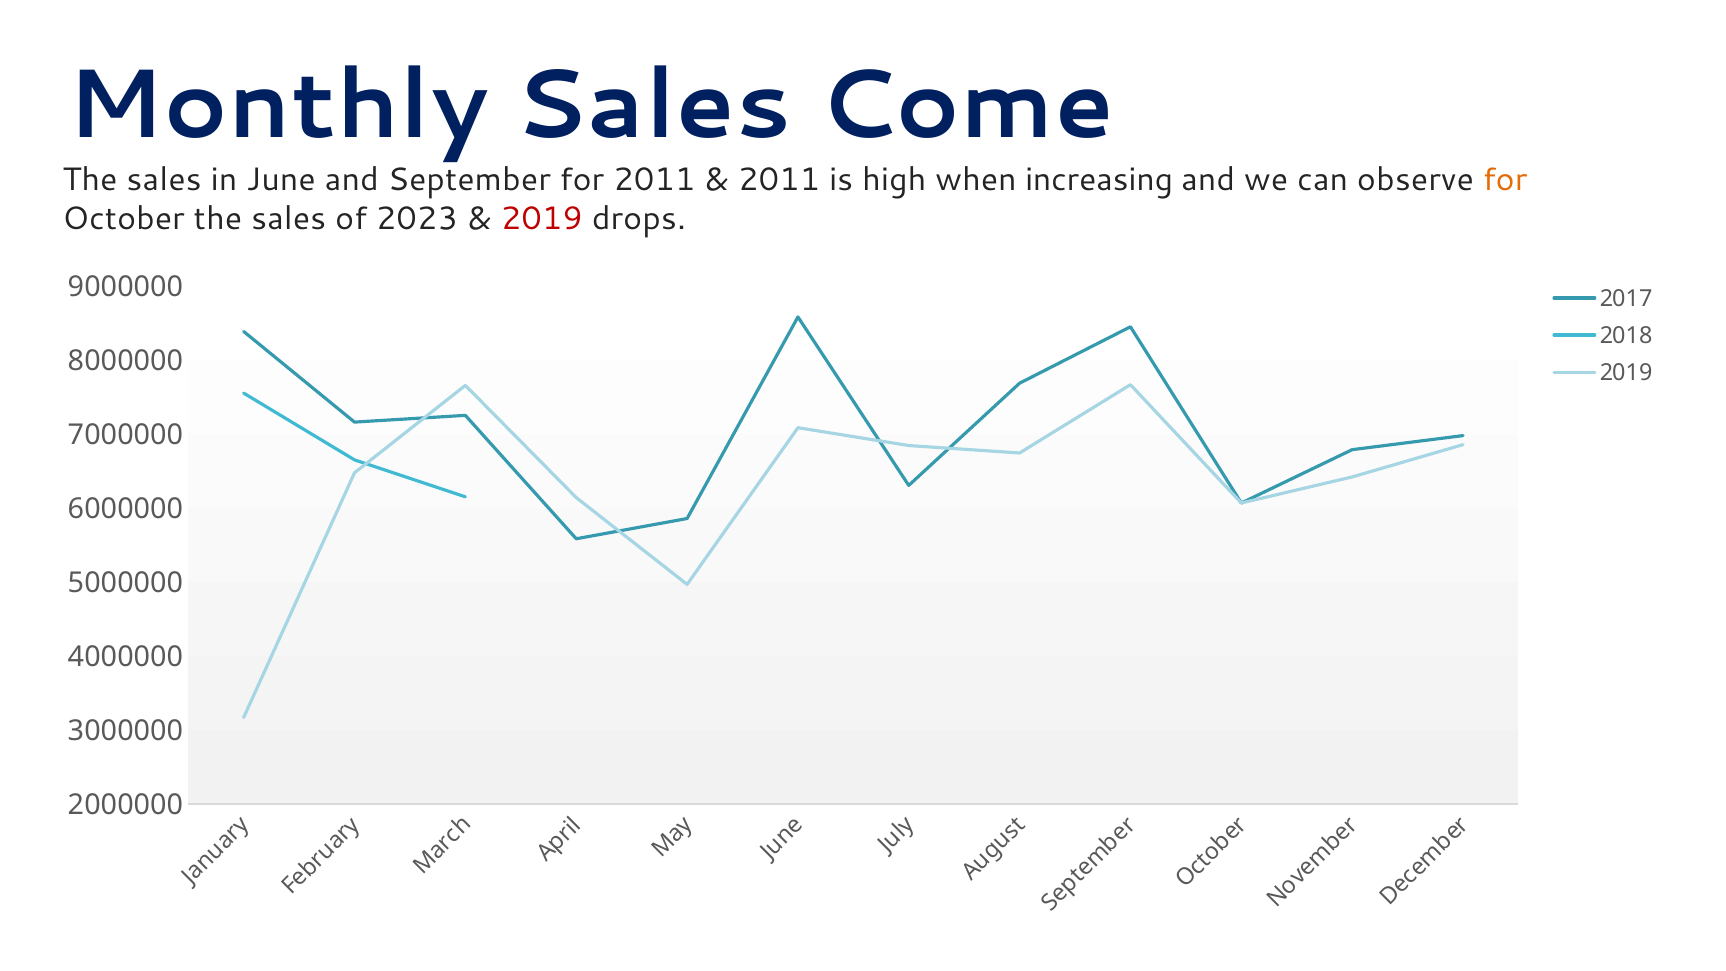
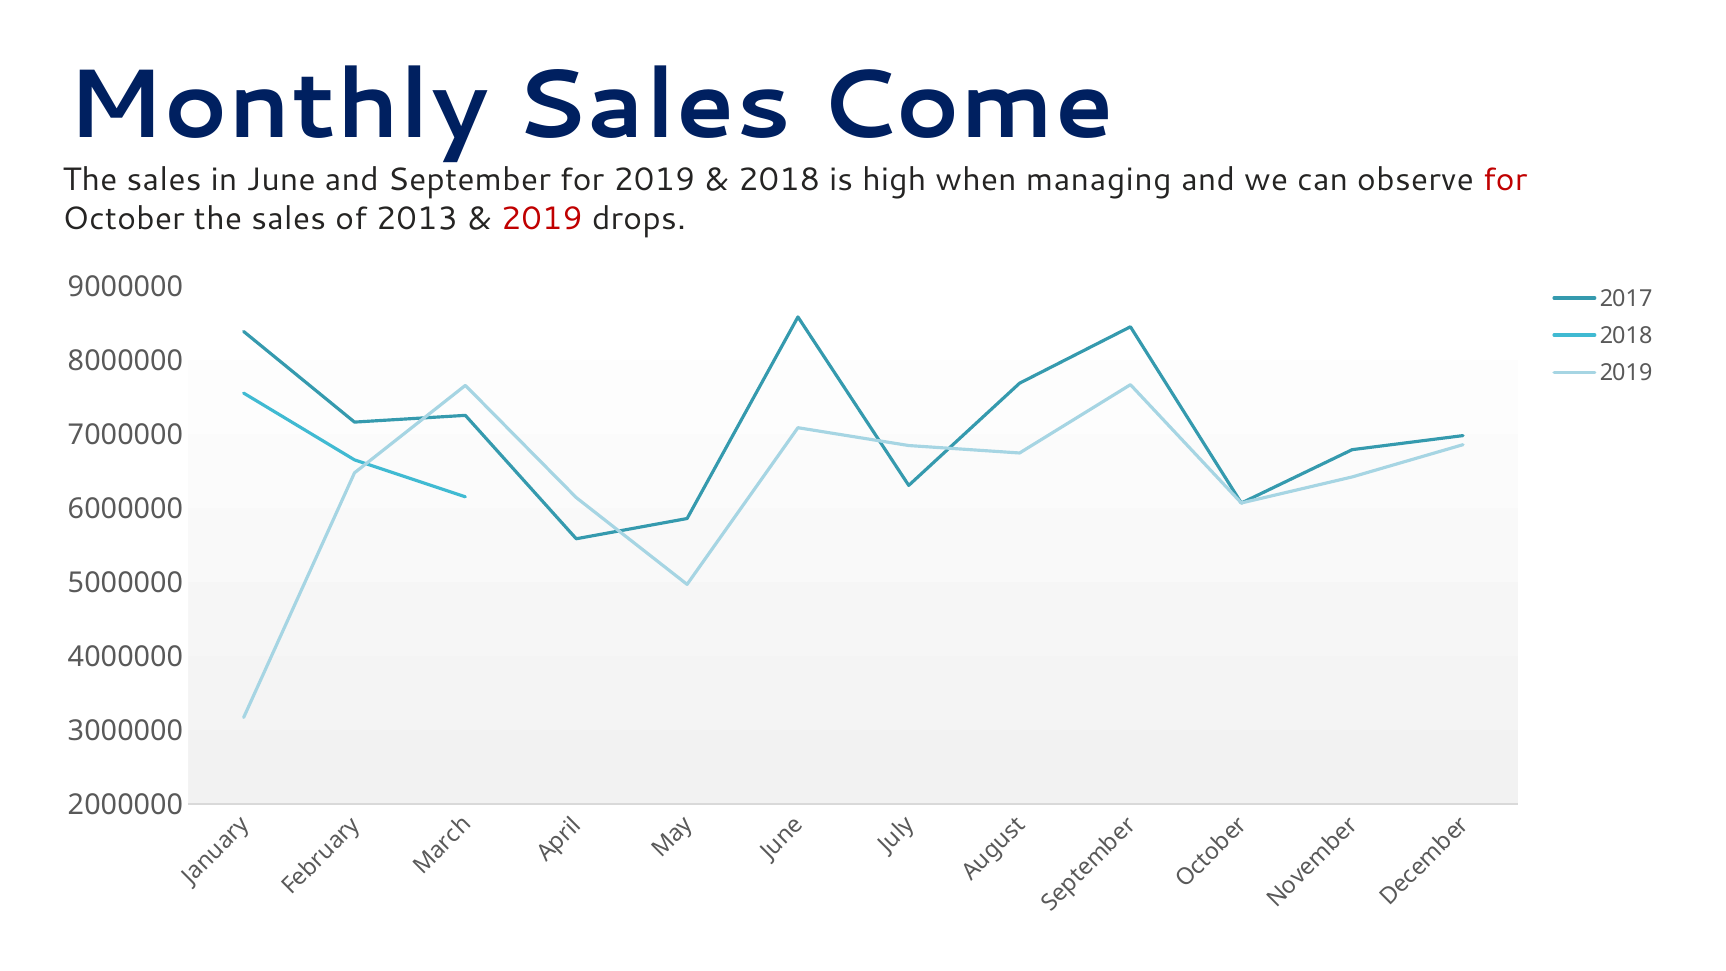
for 2011: 2011 -> 2019 (654, 180)
2011: 2011 -> 2018 (779, 180)
increasing: increasing -> managing (1099, 180)
for colour: orange -> red (1505, 180)
2023: 2023 -> 2013 (417, 218)
